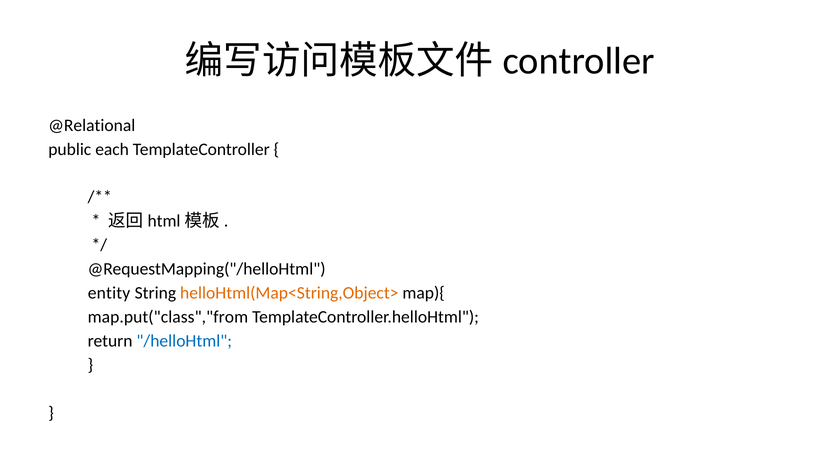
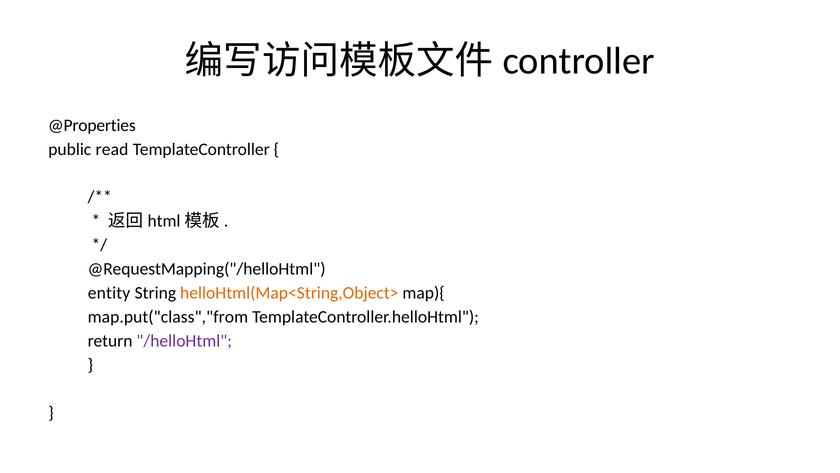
@Relational: @Relational -> @Properties (92, 125)
each: each -> read (112, 149)
/helloHtml colour: blue -> purple (184, 341)
